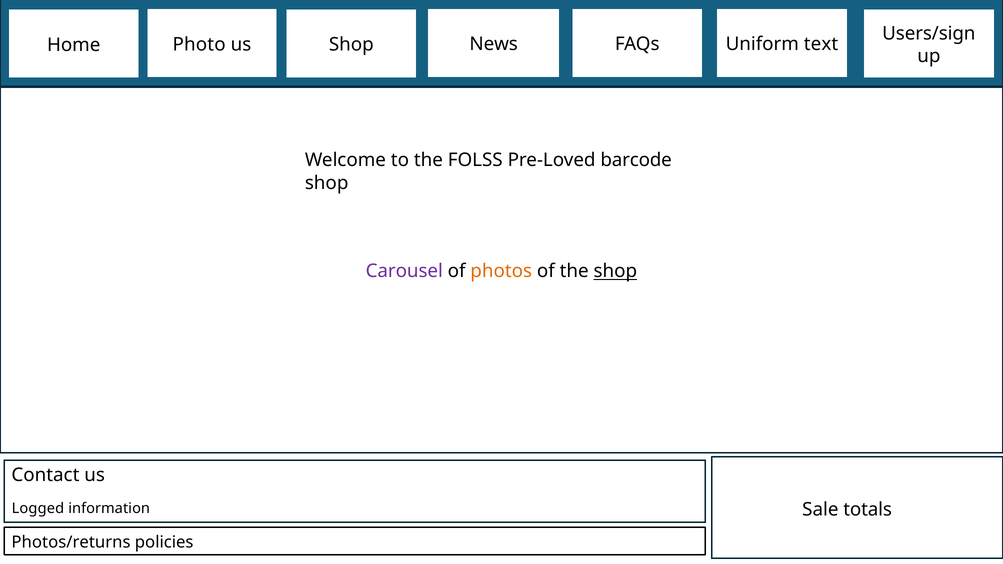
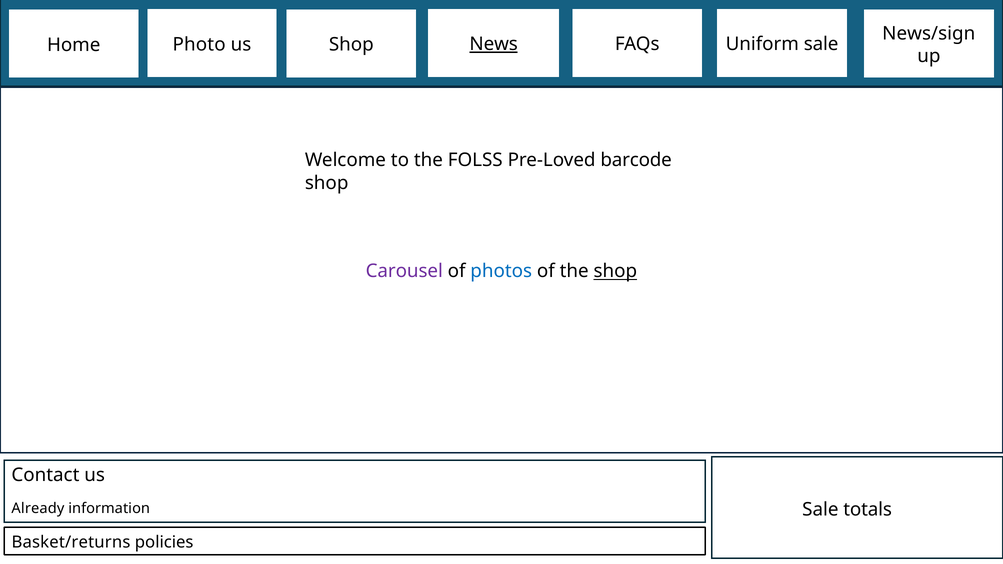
Users/sign: Users/sign -> News/sign (929, 34)
Uniform text: text -> sale (821, 44)
News underline: none -> present (494, 44)
photos colour: orange -> blue (501, 271)
Logged: Logged -> Already (38, 509)
Photos/returns: Photos/returns -> Basket/returns (71, 542)
